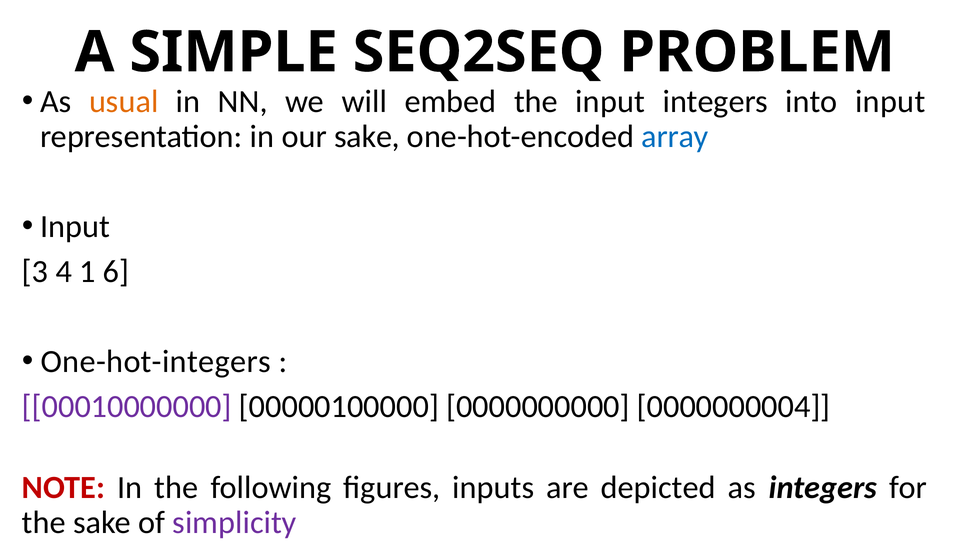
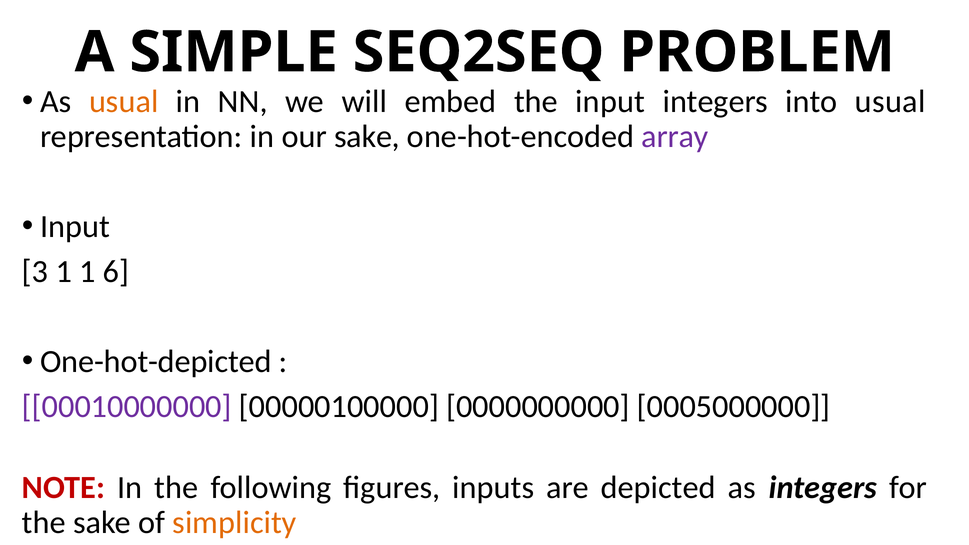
input: input -> usual (890, 101)
array colour: blue -> purple (675, 136)
3 4: 4 -> 1 (64, 271)
One-hot-integers: One-hot-integers -> One-hot-depicted (156, 361)
0000000004: 0000000004 -> 0005000000 (734, 406)
simplicity colour: purple -> orange (234, 523)
